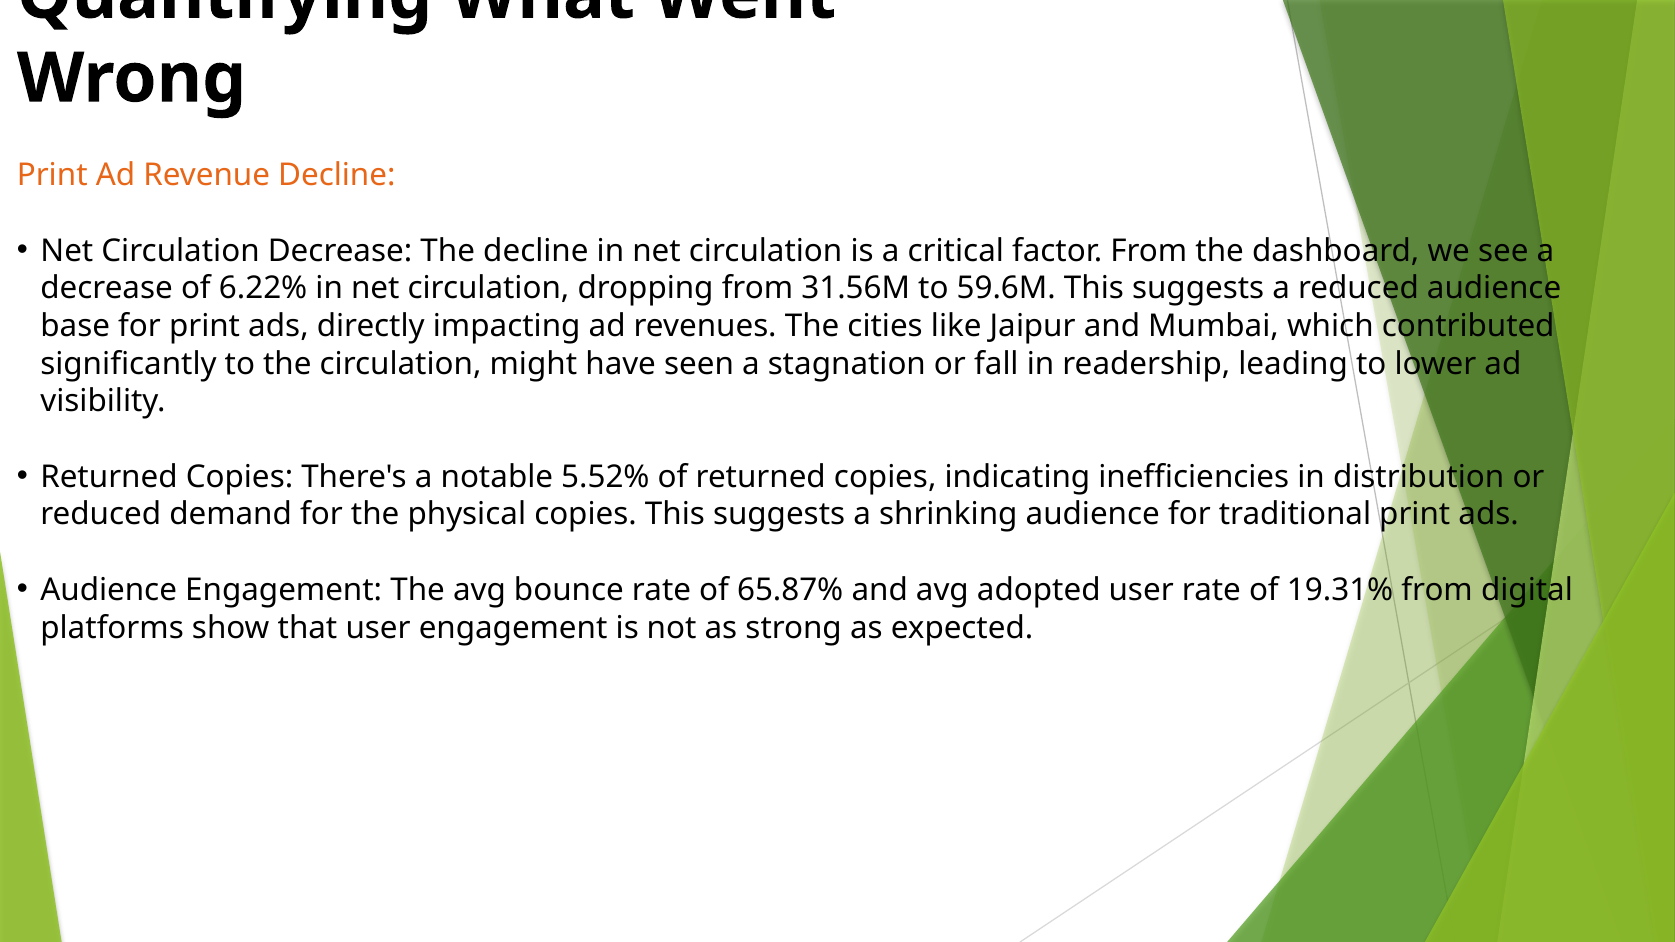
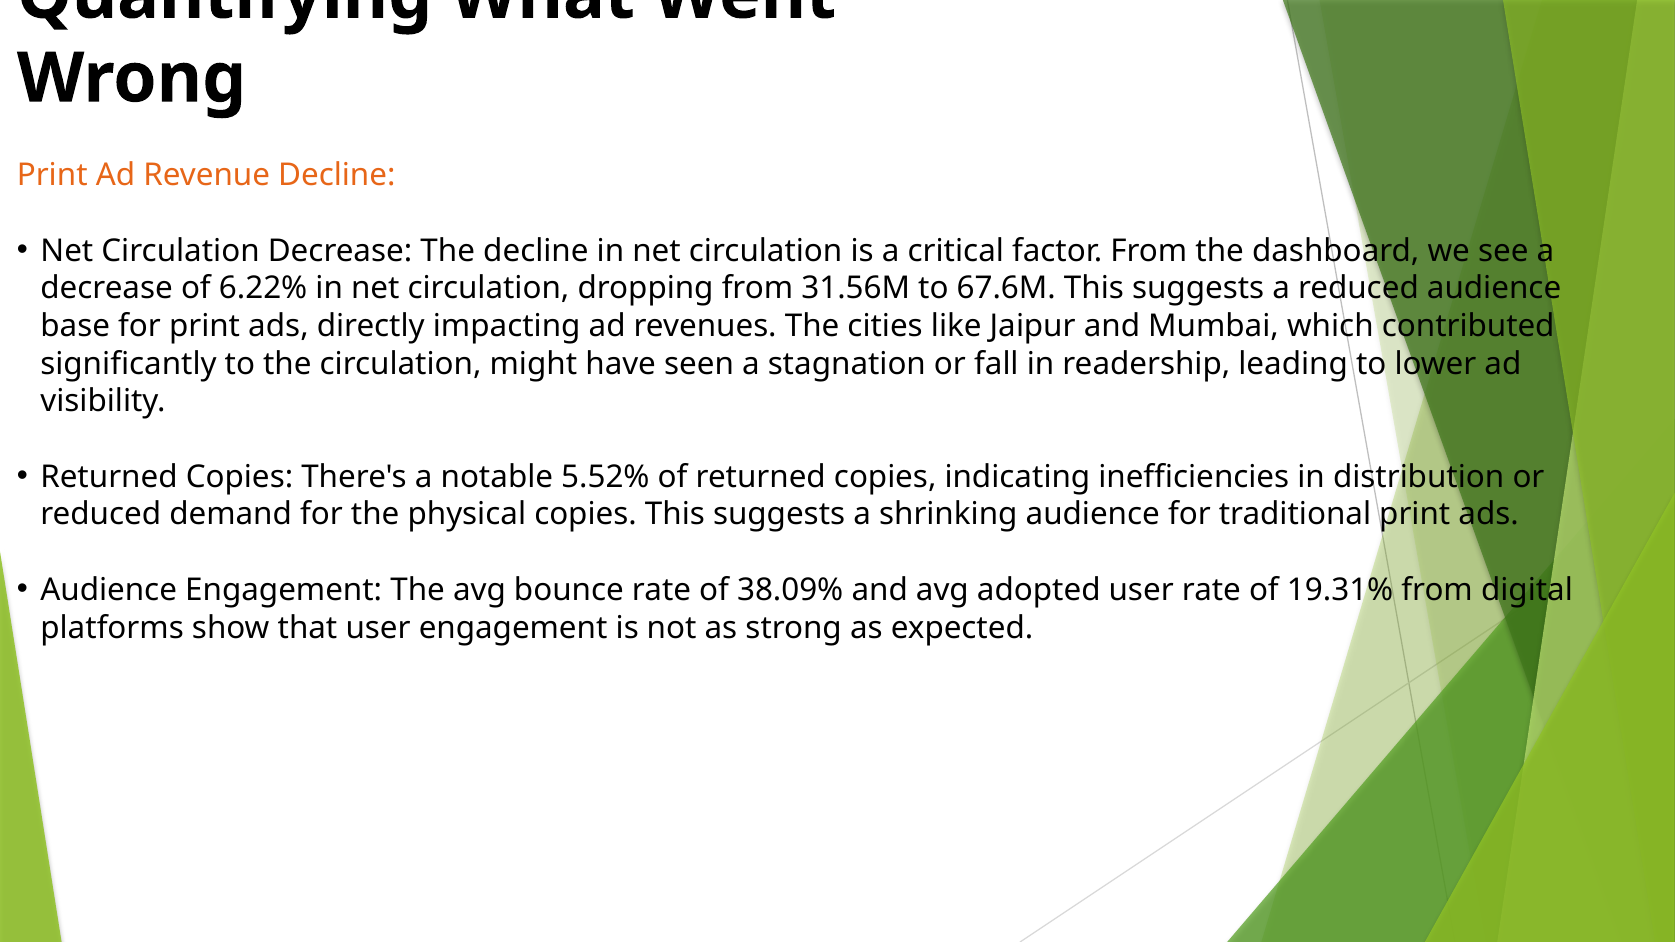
59.6M: 59.6M -> 67.6M (1006, 289)
65.87%: 65.87% -> 38.09% (790, 590)
